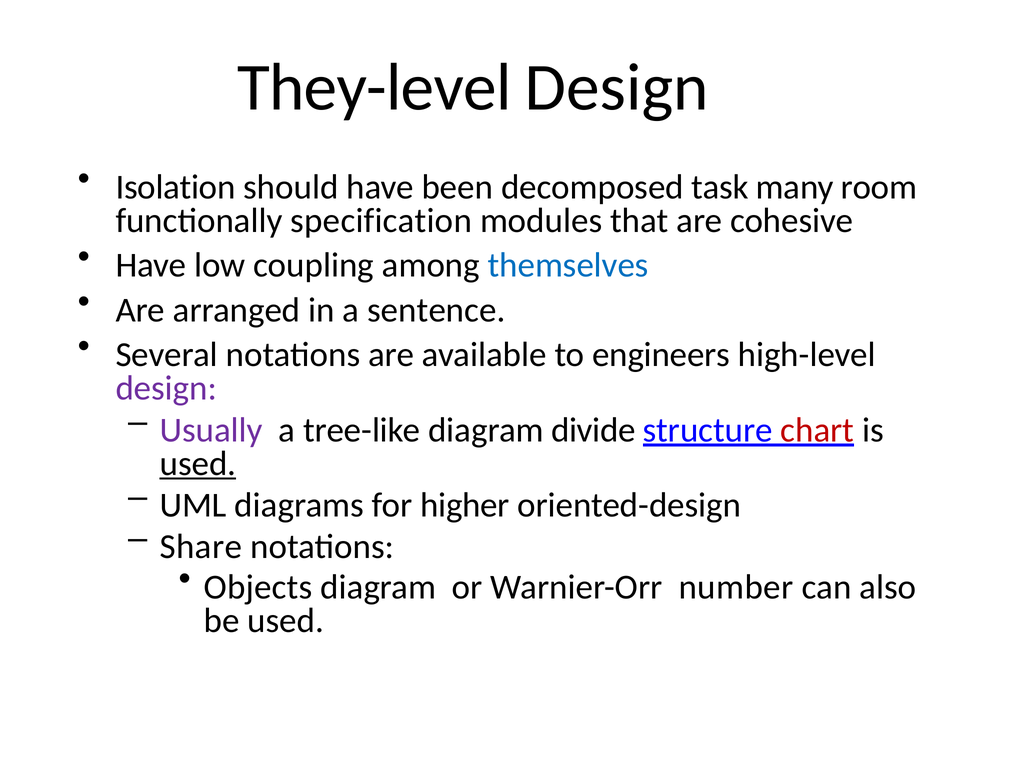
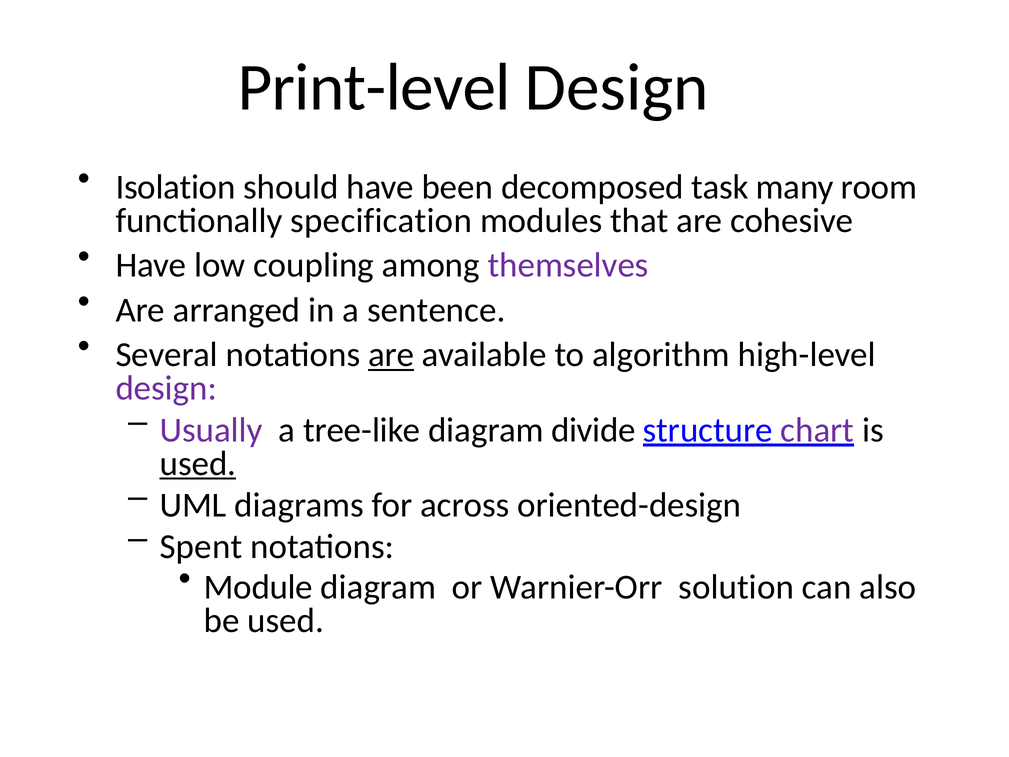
They-level: They-level -> Print-level (374, 88)
themselves colour: blue -> purple (568, 265)
are underline: none -> present (391, 355)
engineers: engineers -> algorithm (661, 355)
chart colour: red -> purple (817, 430)
higher: higher -> across (465, 505)
Share: Share -> Spent (201, 547)
Objects: Objects -> Module (258, 587)
number: number -> solution (736, 587)
